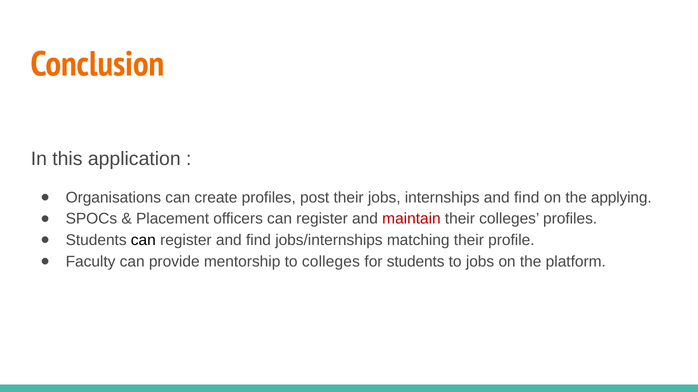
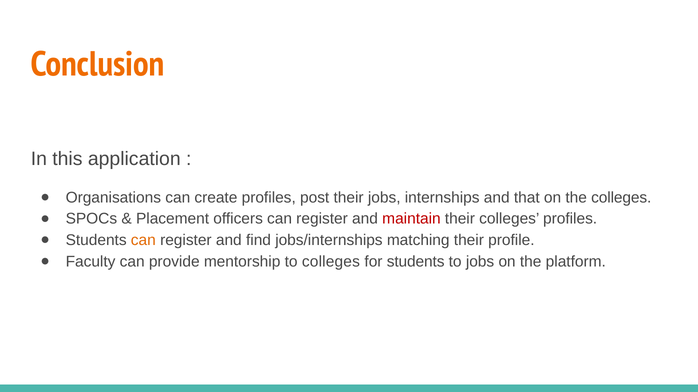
internships and find: find -> that (527, 198)
the applying: applying -> colleges (621, 198)
can colour: black -> orange (143, 241)
